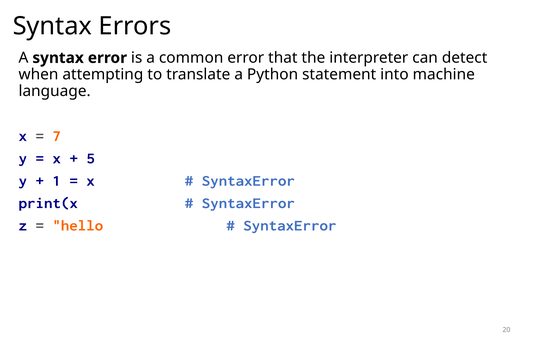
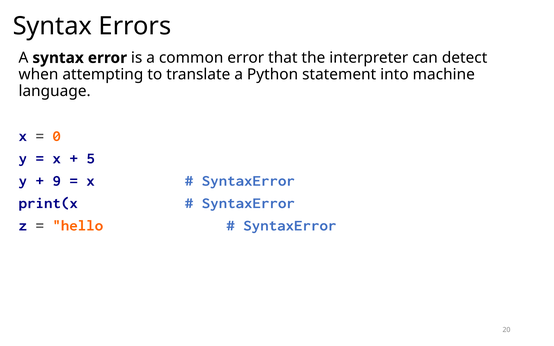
7: 7 -> 0 (57, 136)
1: 1 -> 9 (57, 181)
